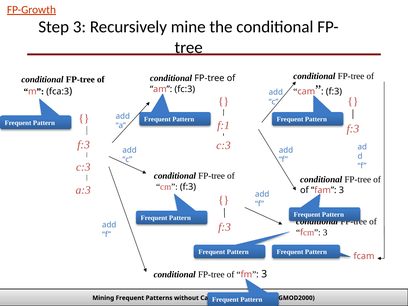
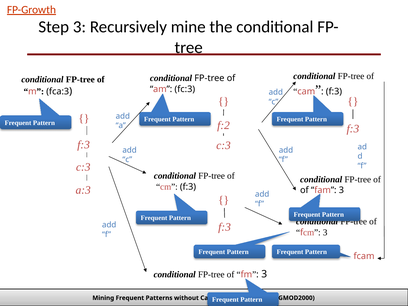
f:1: f:1 -> f:2 (224, 125)
